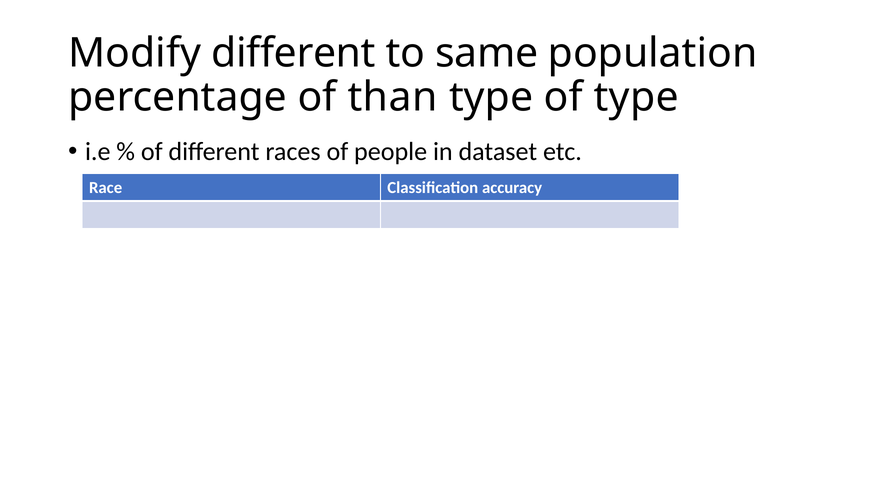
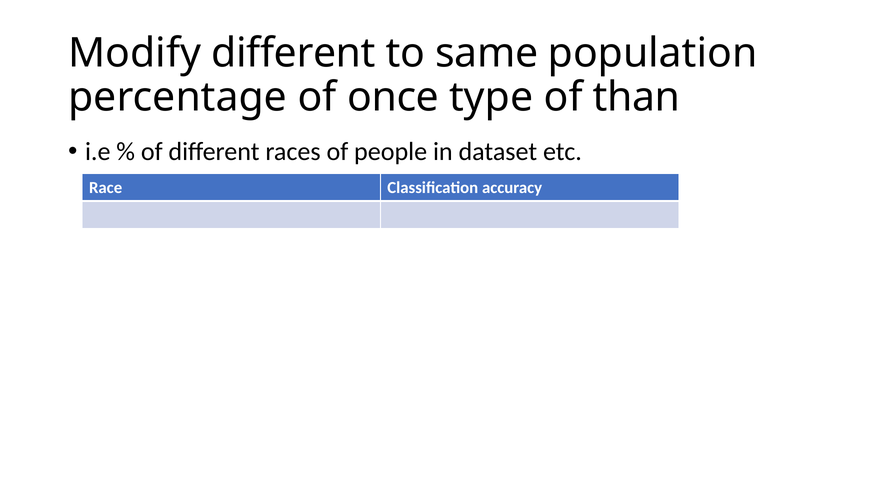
than: than -> once (393, 97)
of type: type -> than (637, 97)
